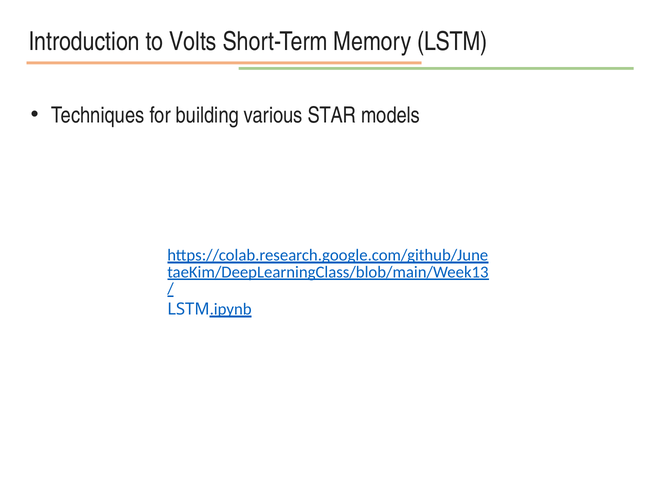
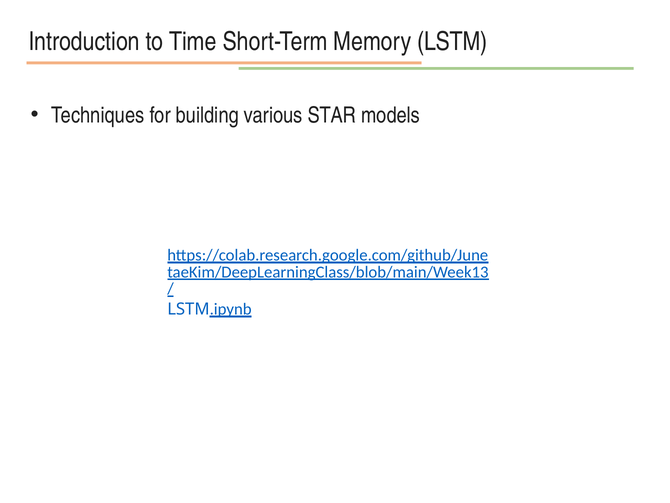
Volts: Volts -> Time (193, 42)
